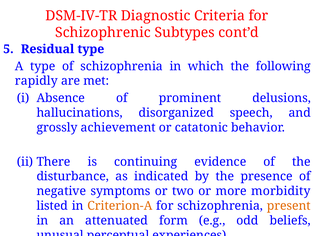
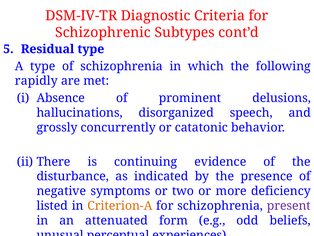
achievement: achievement -> concurrently (118, 127)
morbidity: morbidity -> deficiency (281, 191)
present colour: orange -> purple (289, 205)
